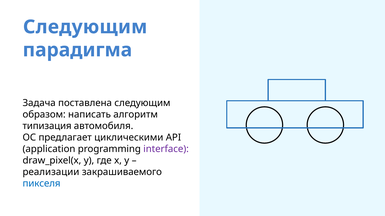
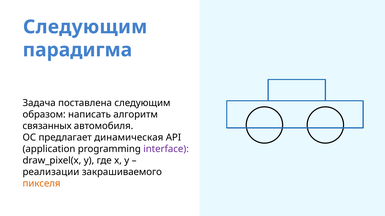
типизация: типизация -> связанных (47, 126)
циклическими: циклическими -> динамическая (129, 138)
пикселя colour: blue -> orange (42, 184)
